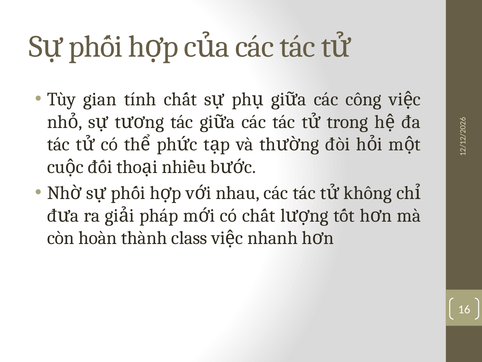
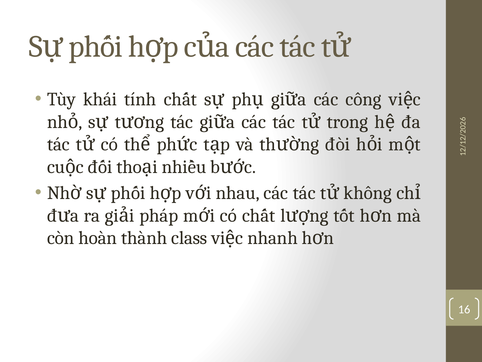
gian: gian -> khái (100, 99)
